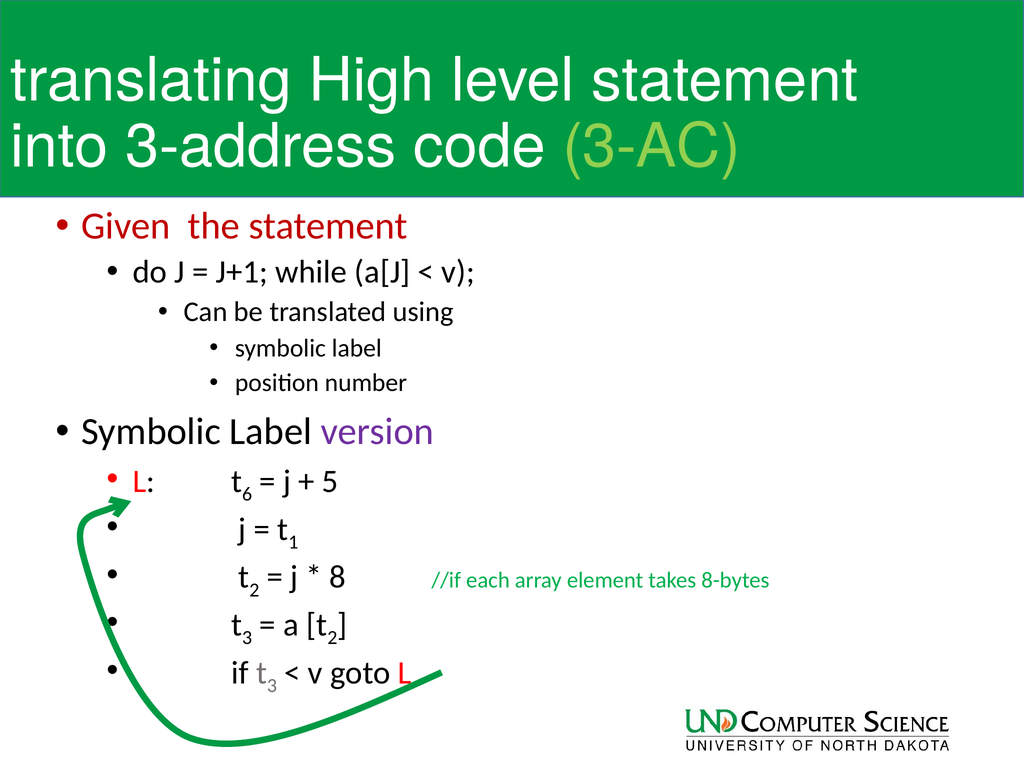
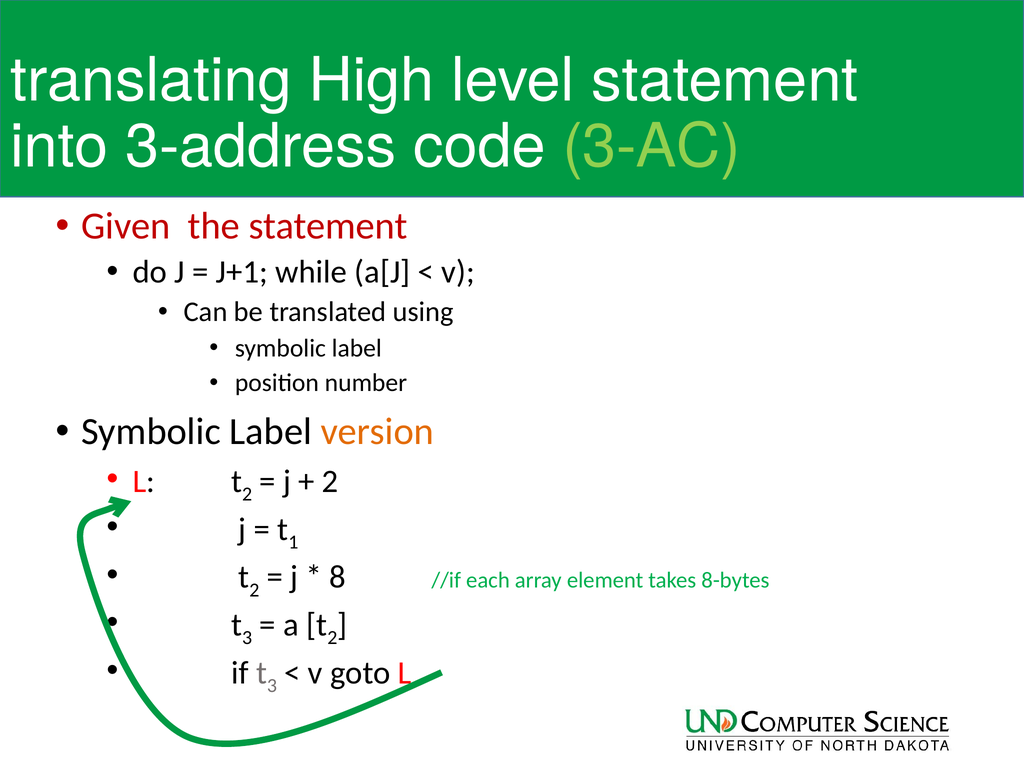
version colour: purple -> orange (377, 432)
6: 6 -> 2 (247, 494)
5: 5 -> 2 (330, 482)
